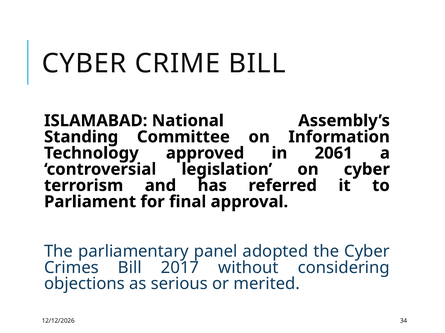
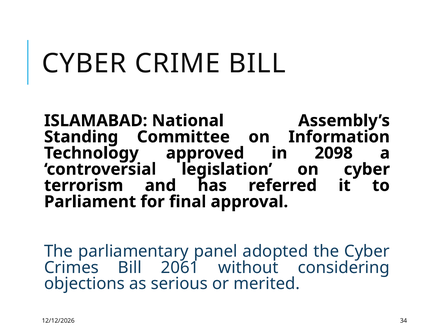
2061: 2061 -> 2098 (334, 153)
2017: 2017 -> 2061 (180, 268)
